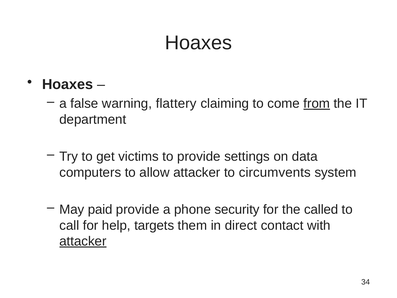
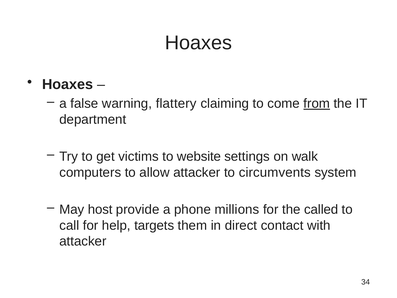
to provide: provide -> website (199, 156)
data: data -> walk (305, 156)
paid: paid -> host (100, 209)
security: security -> millions (237, 209)
attacker underline: present -> none (83, 241)
